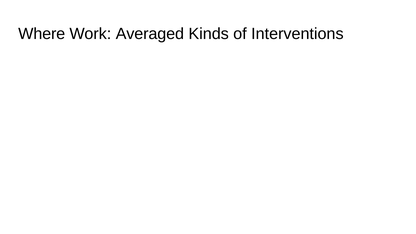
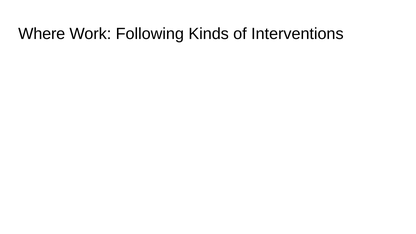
Averaged: Averaged -> Following (150, 34)
